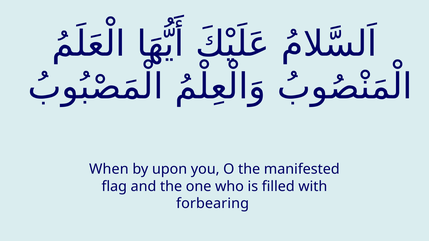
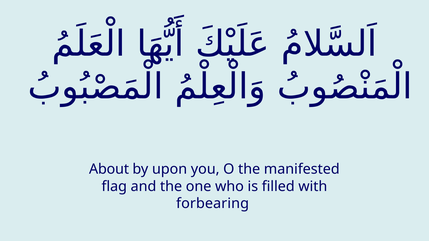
When: When -> About (109, 169)
